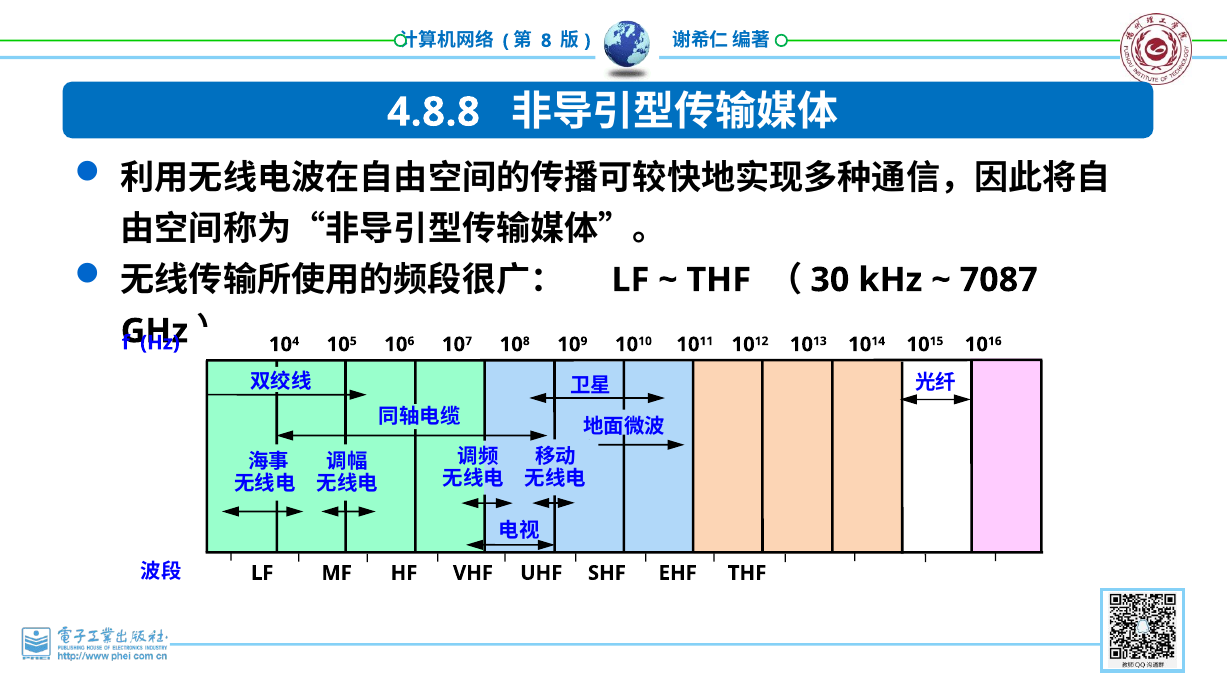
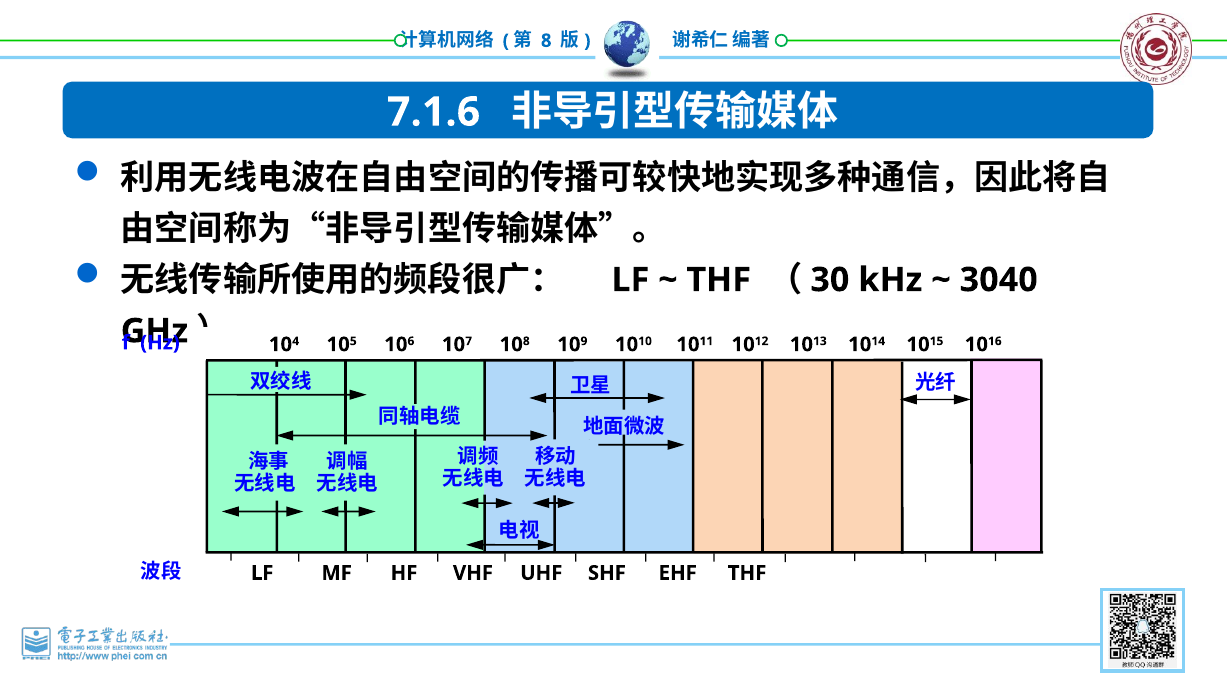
4.8.8: 4.8.8 -> 7.1.6 (434, 112)
7087: 7087 -> 3040 (999, 280)
